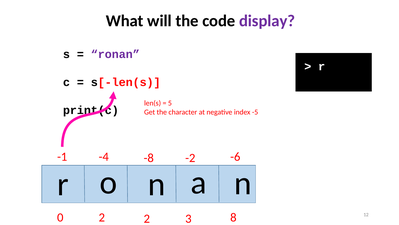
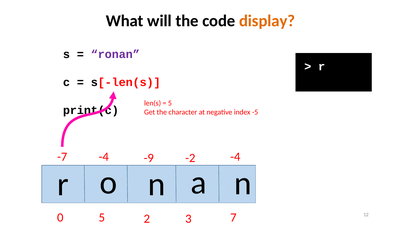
display colour: purple -> orange (267, 21)
-1: -1 -> -7 (62, 156)
-8: -8 -> -9 (149, 158)
-2 -6: -6 -> -4 (235, 156)
0 2: 2 -> 5 (102, 217)
8: 8 -> 7 (233, 217)
